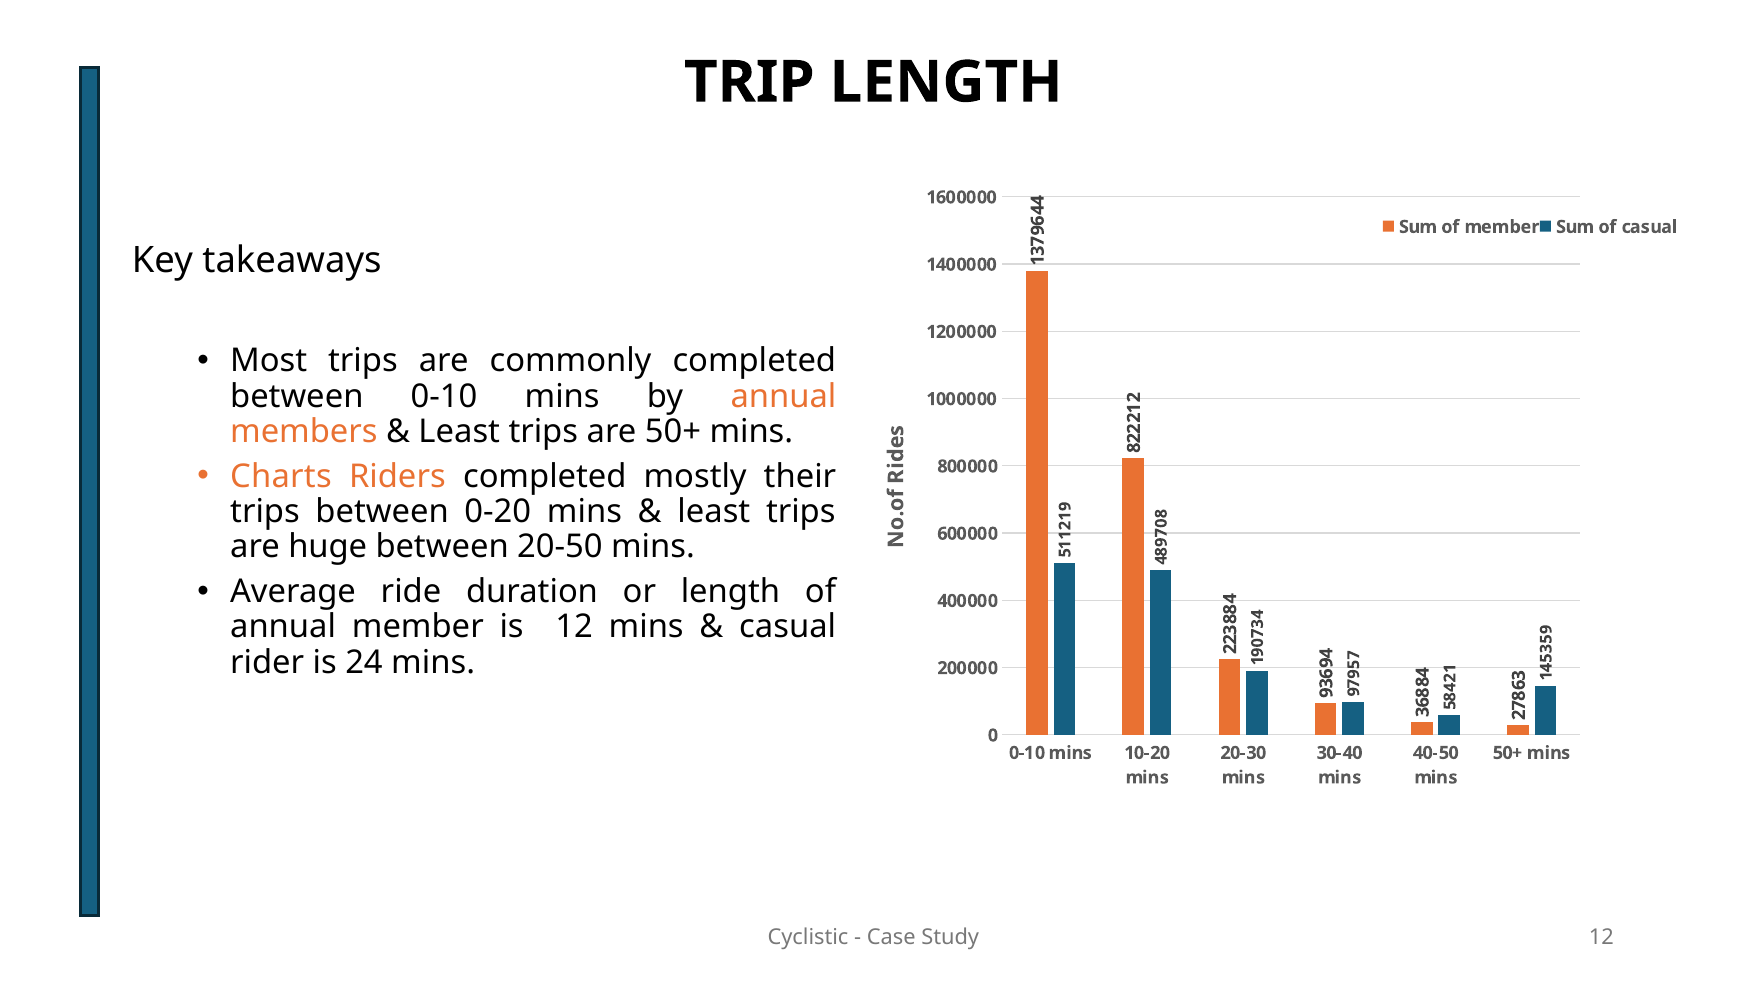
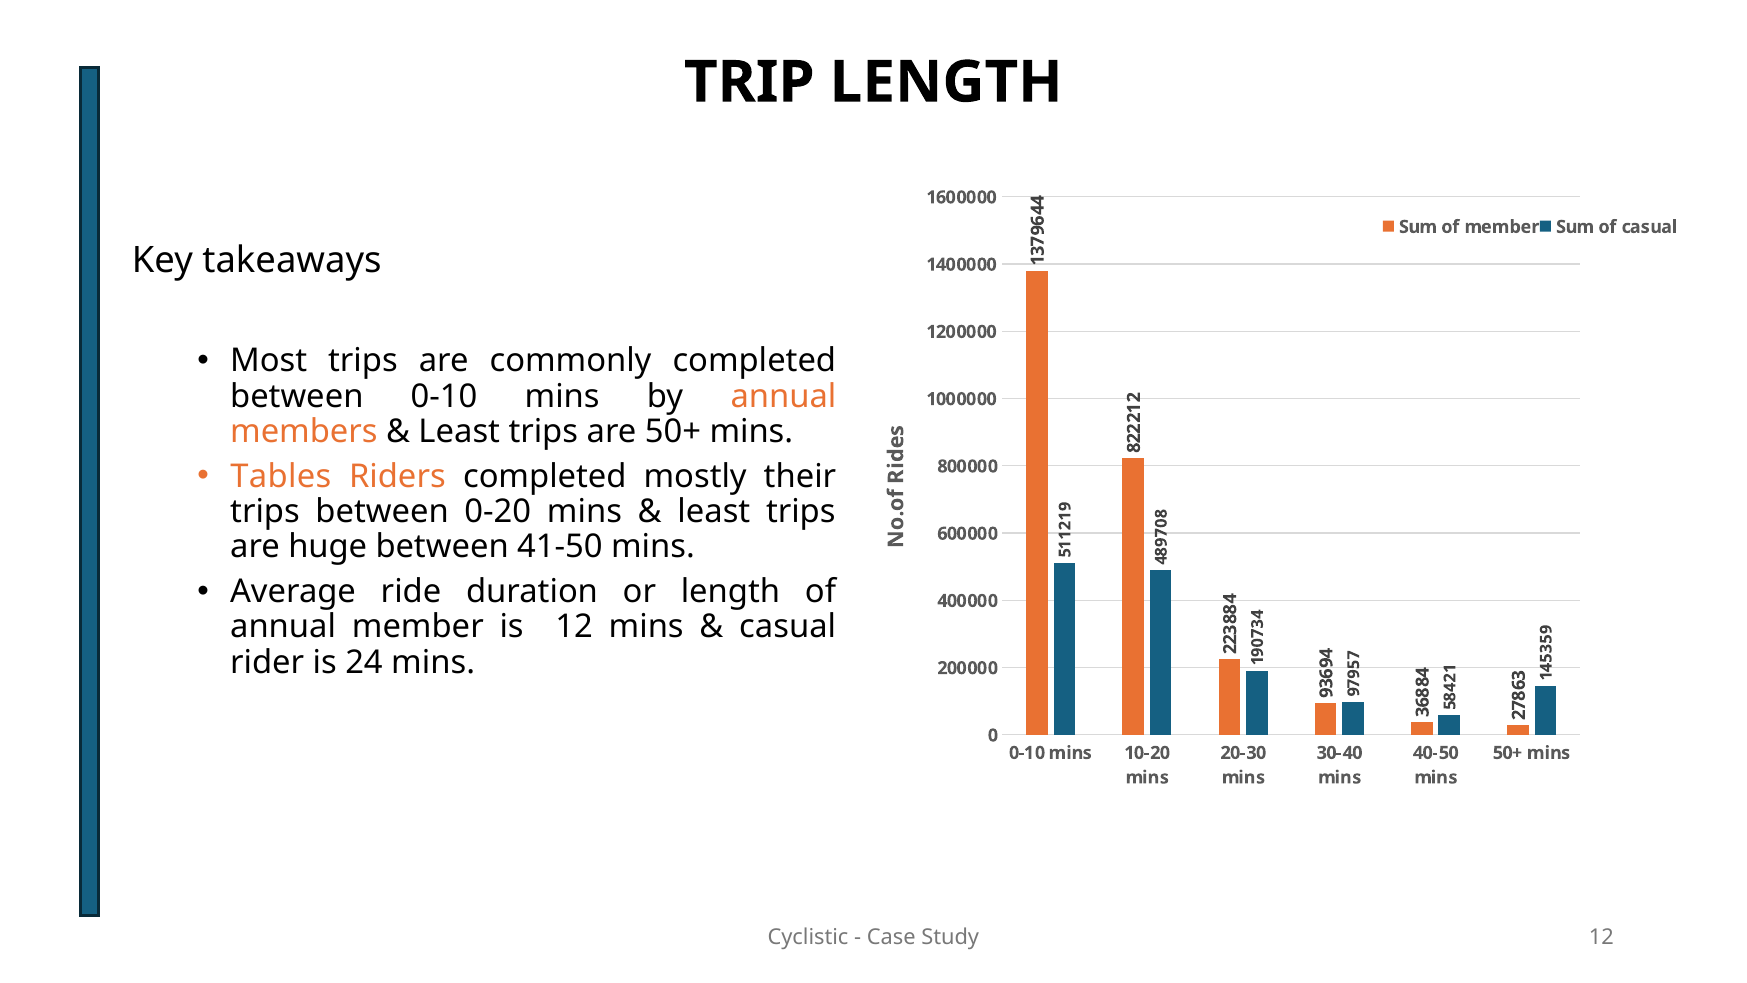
Charts: Charts -> Tables (281, 476)
20-50: 20-50 -> 41-50 (560, 547)
